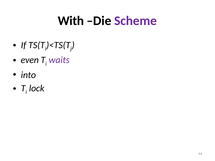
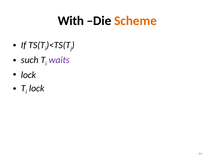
Scheme colour: purple -> orange (136, 21)
even: even -> such (30, 60)
into: into -> lock (29, 75)
